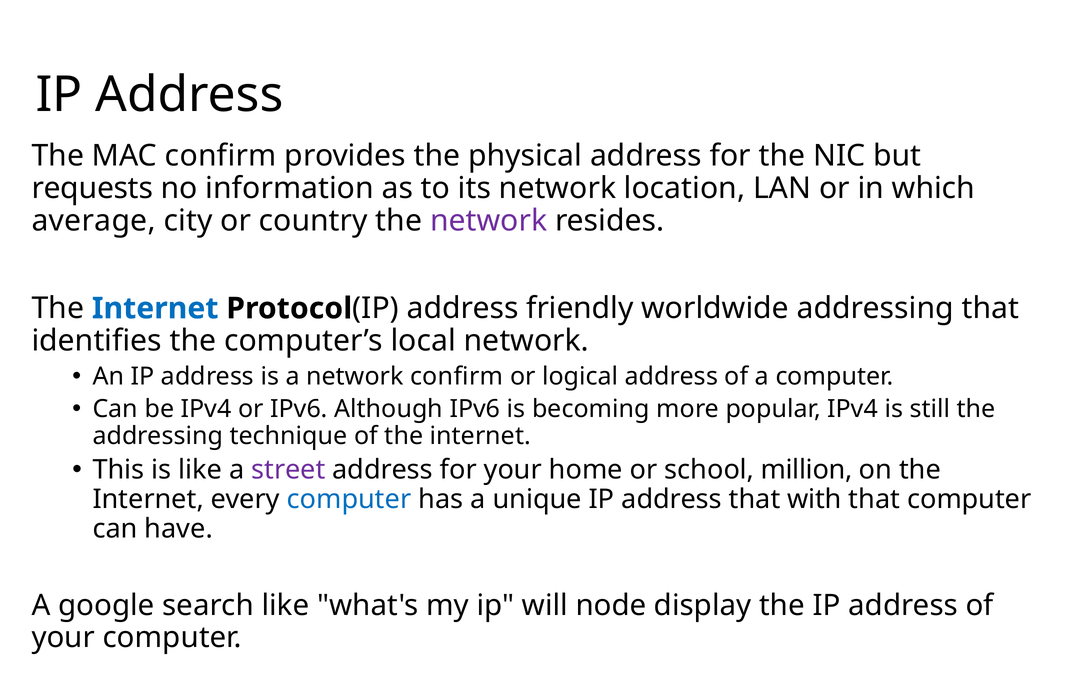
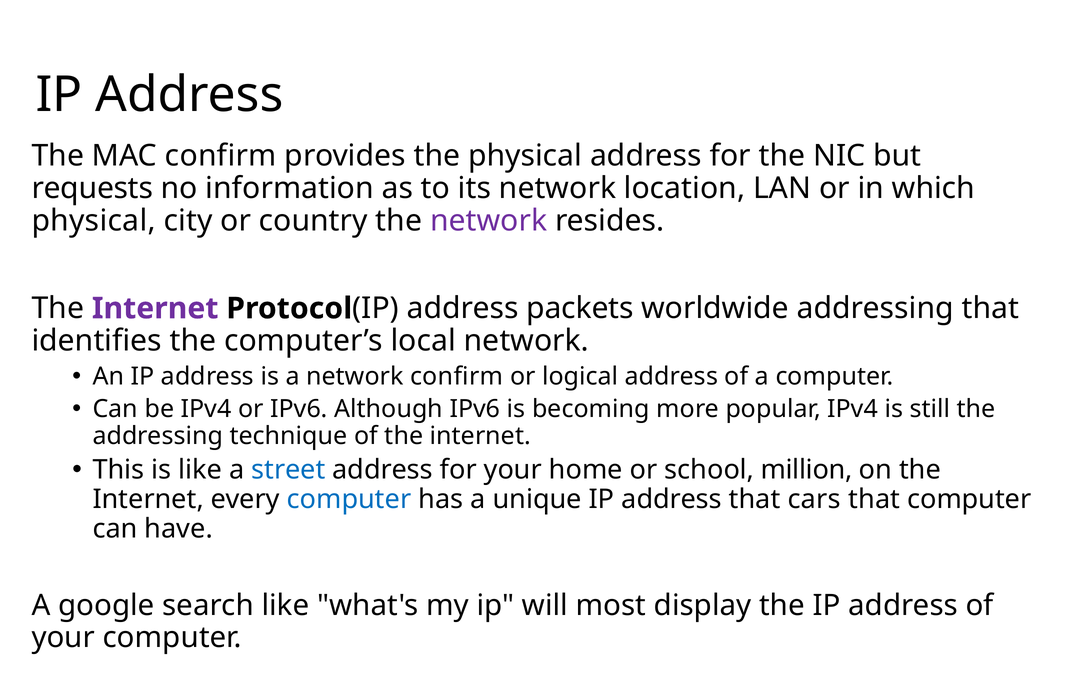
average: average -> physical (94, 221)
Internet colour: blue -> purple (155, 308)
friendly: friendly -> packets (580, 308)
street colour: purple -> blue (288, 470)
with: with -> cars (814, 499)
node: node -> most (611, 606)
